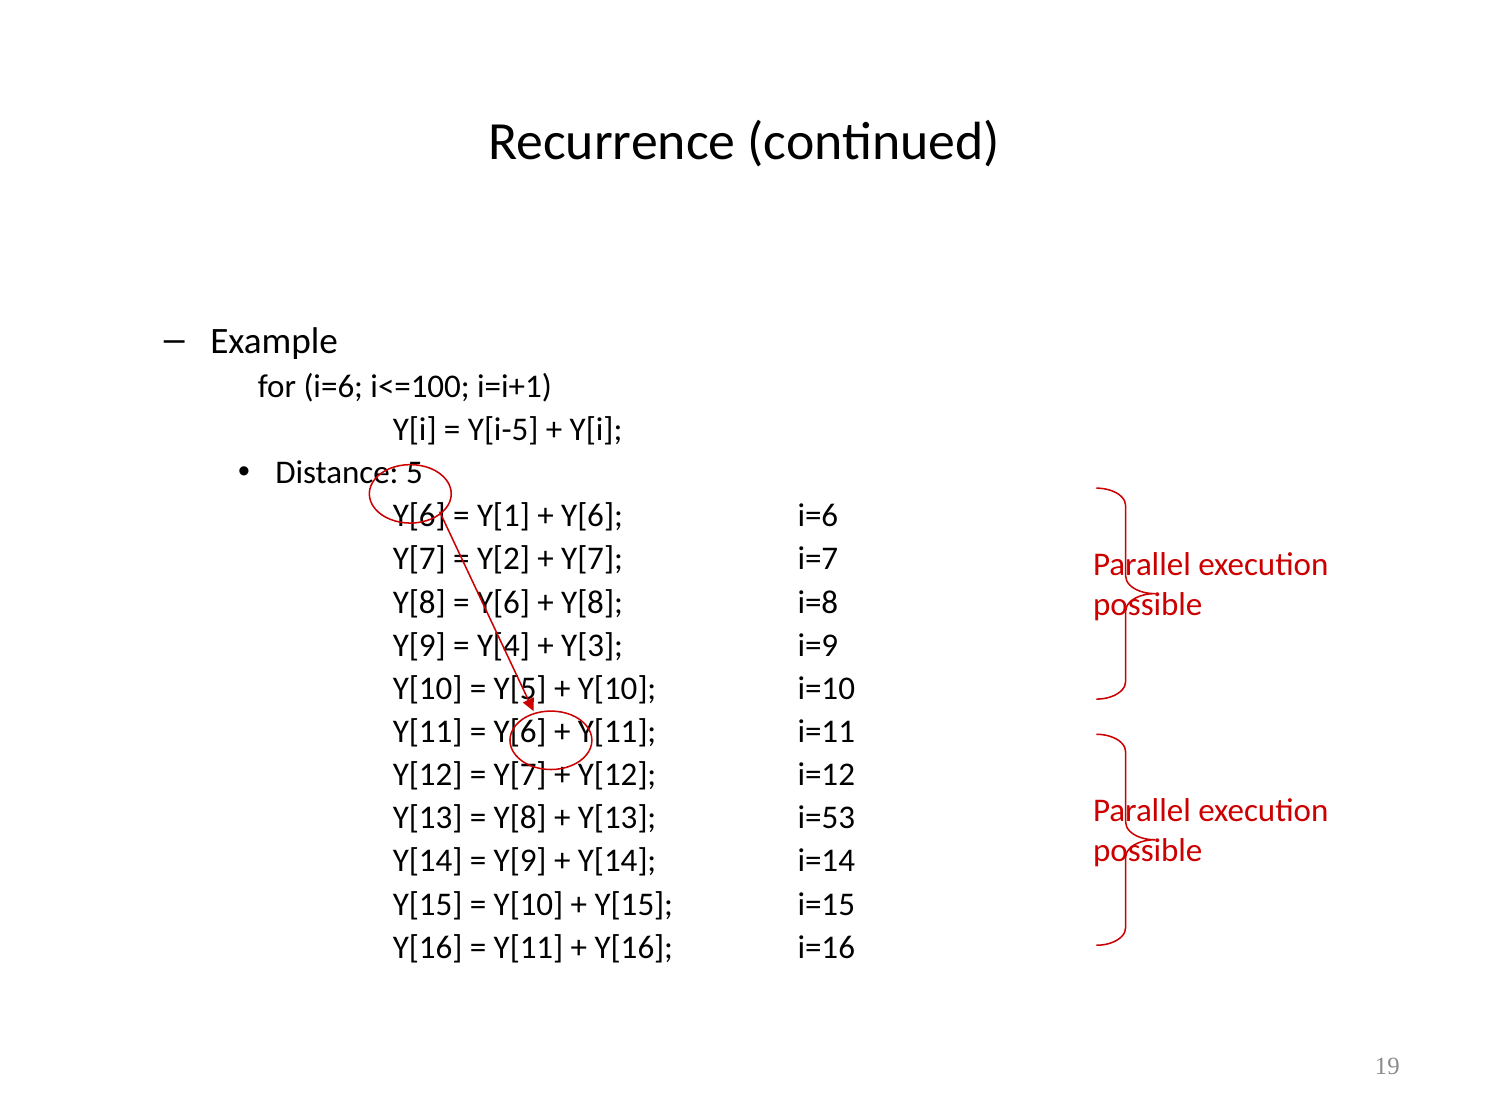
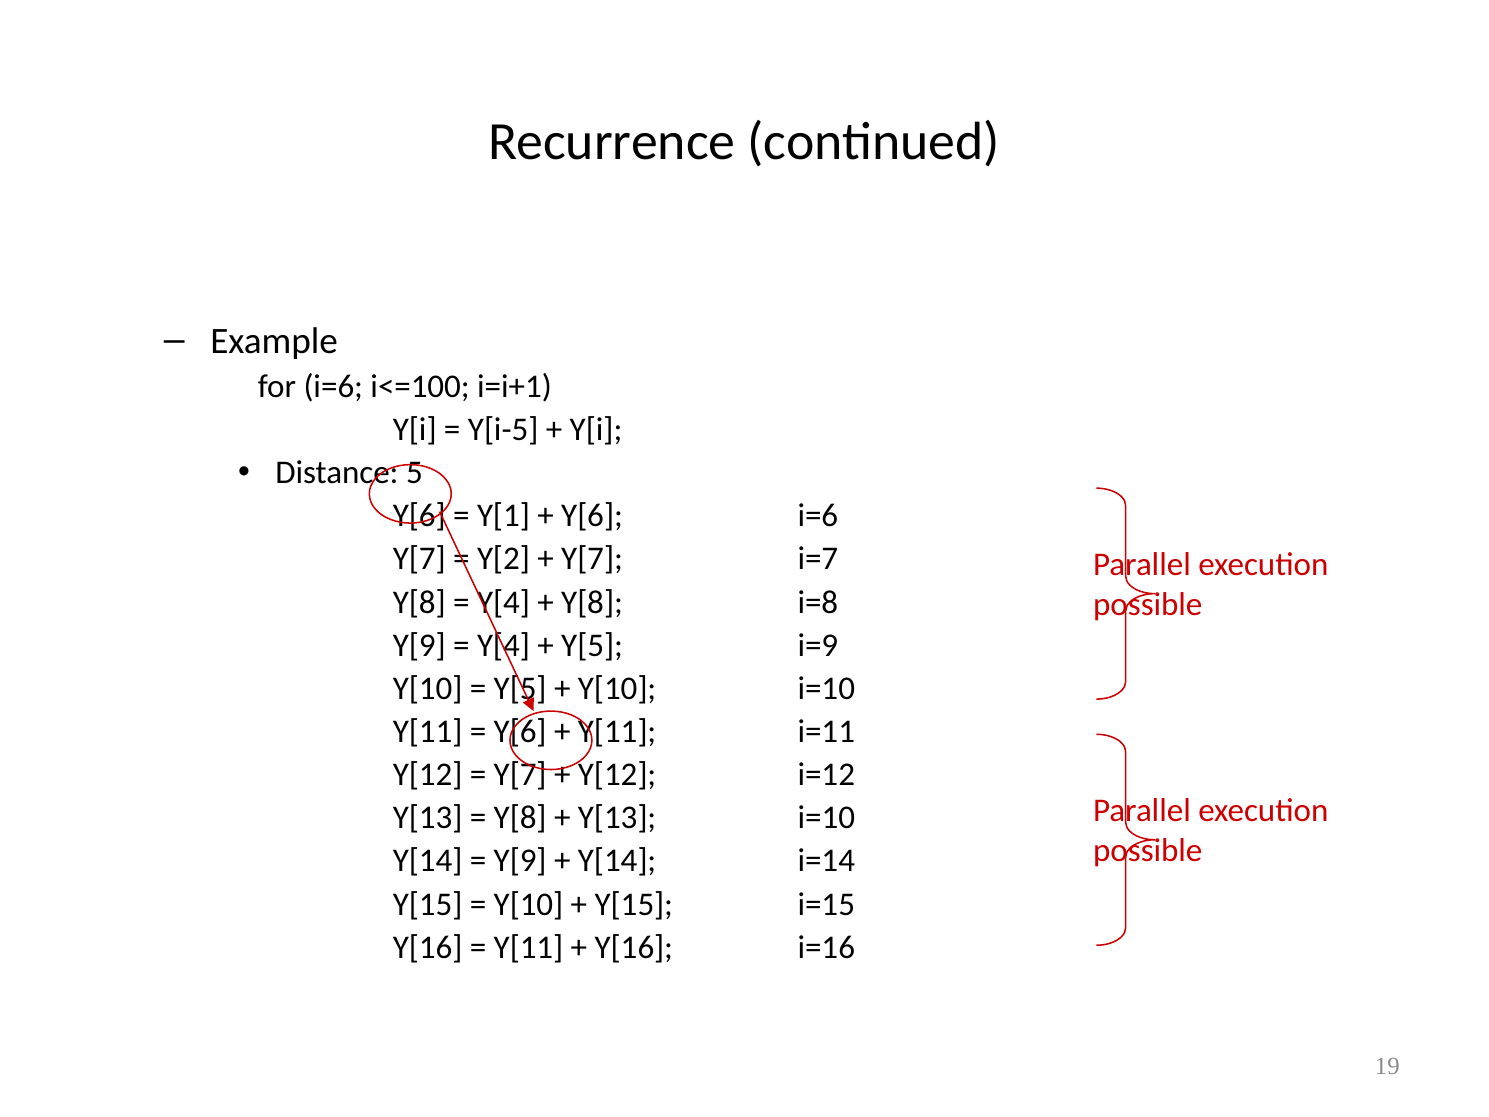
Y[6: Y[6 -> Y[4 (504, 602)
Y[3: Y[3 -> Y[5 (592, 645)
Y[13 i=53: i=53 -> i=10 (826, 818)
